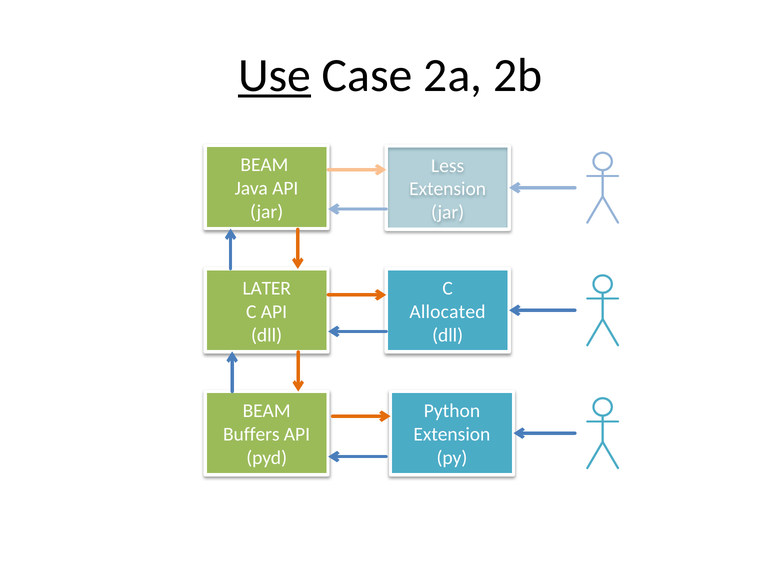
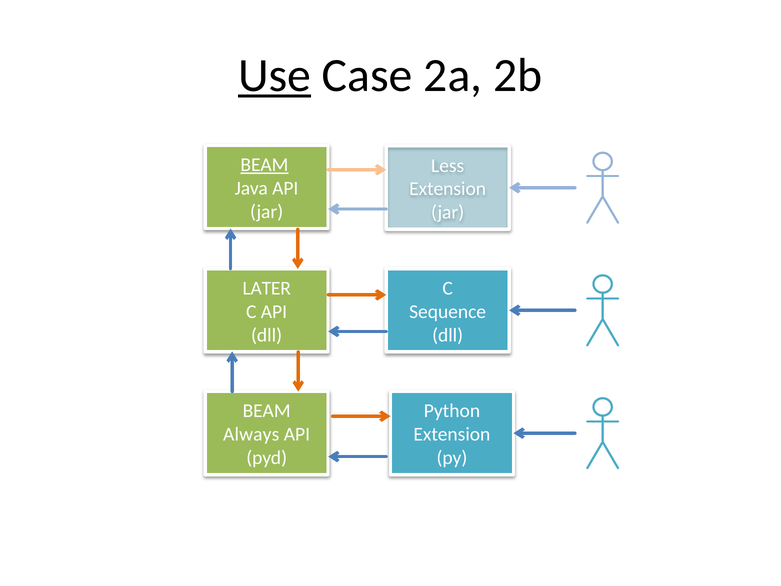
BEAM underline: none -> present (264, 165)
Allocated: Allocated -> Sequence (448, 312)
Buffers: Buffers -> Always (251, 434)
